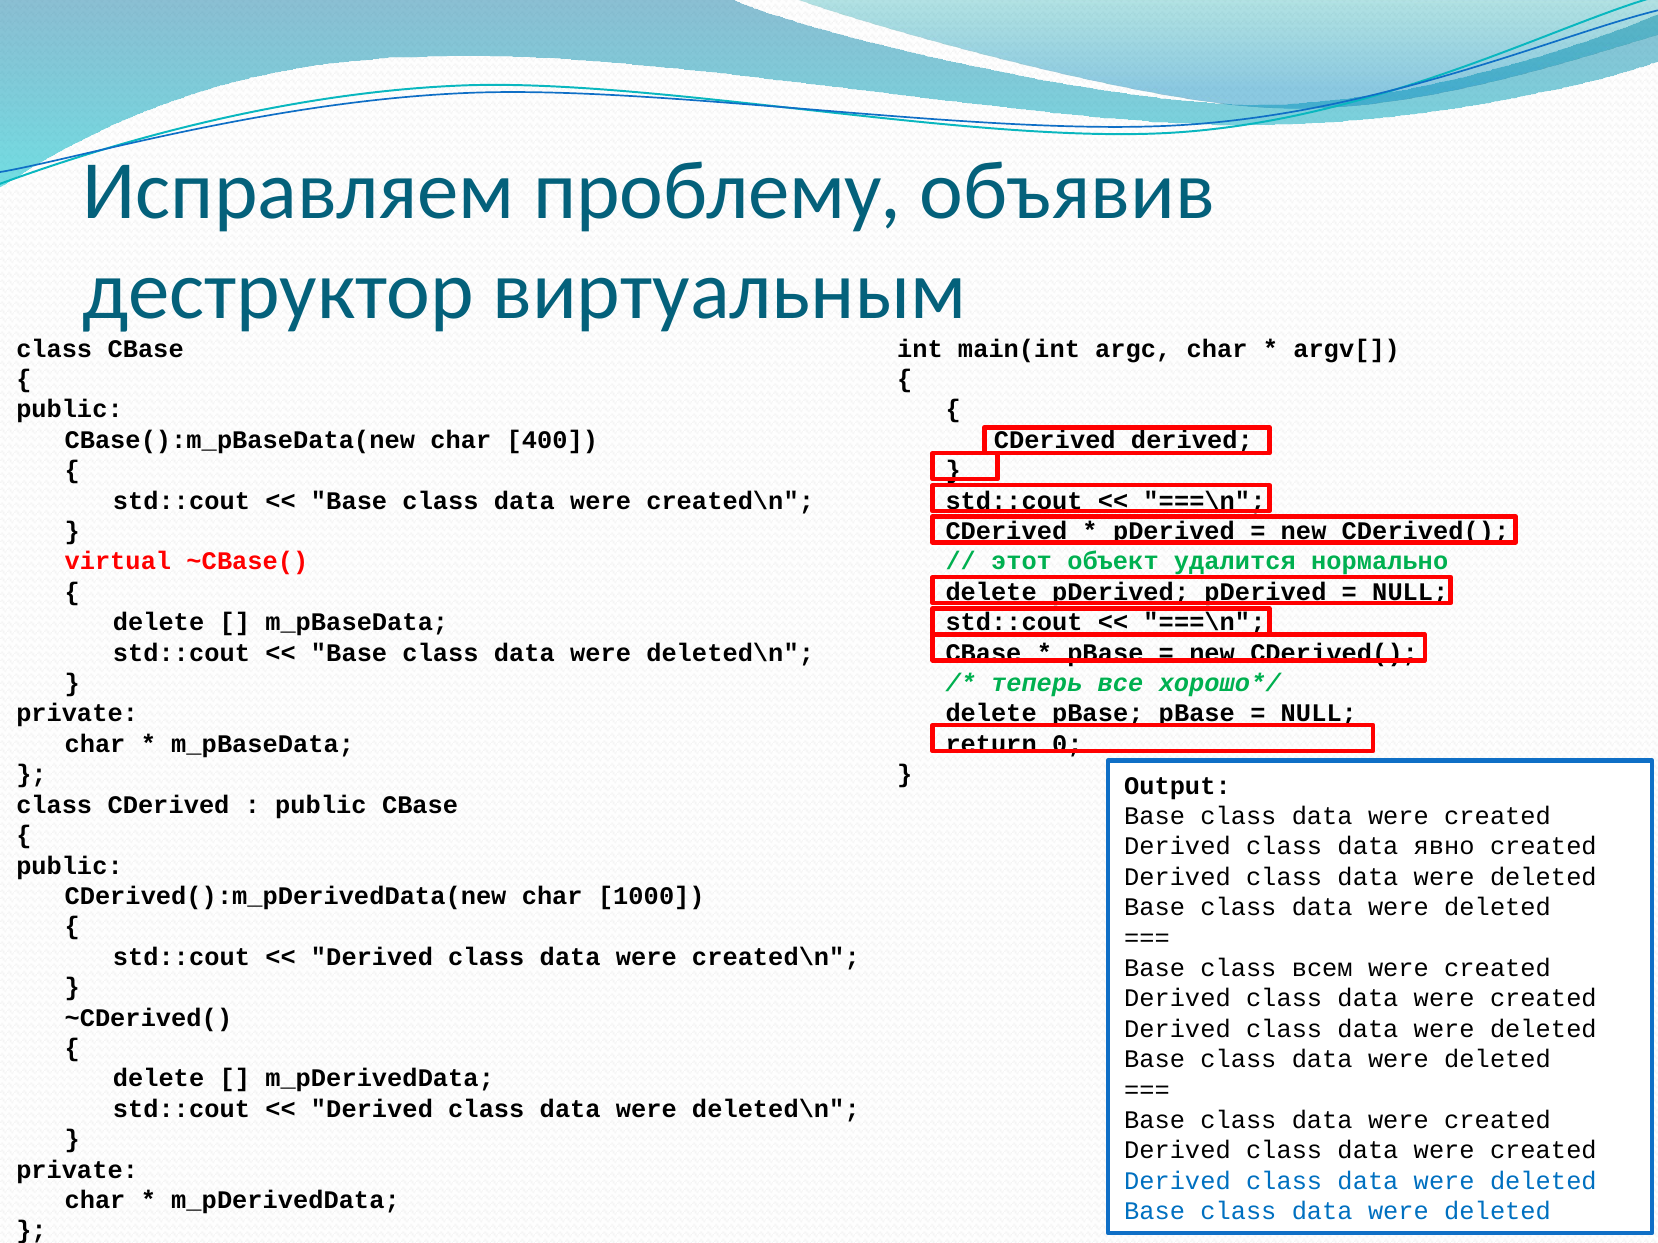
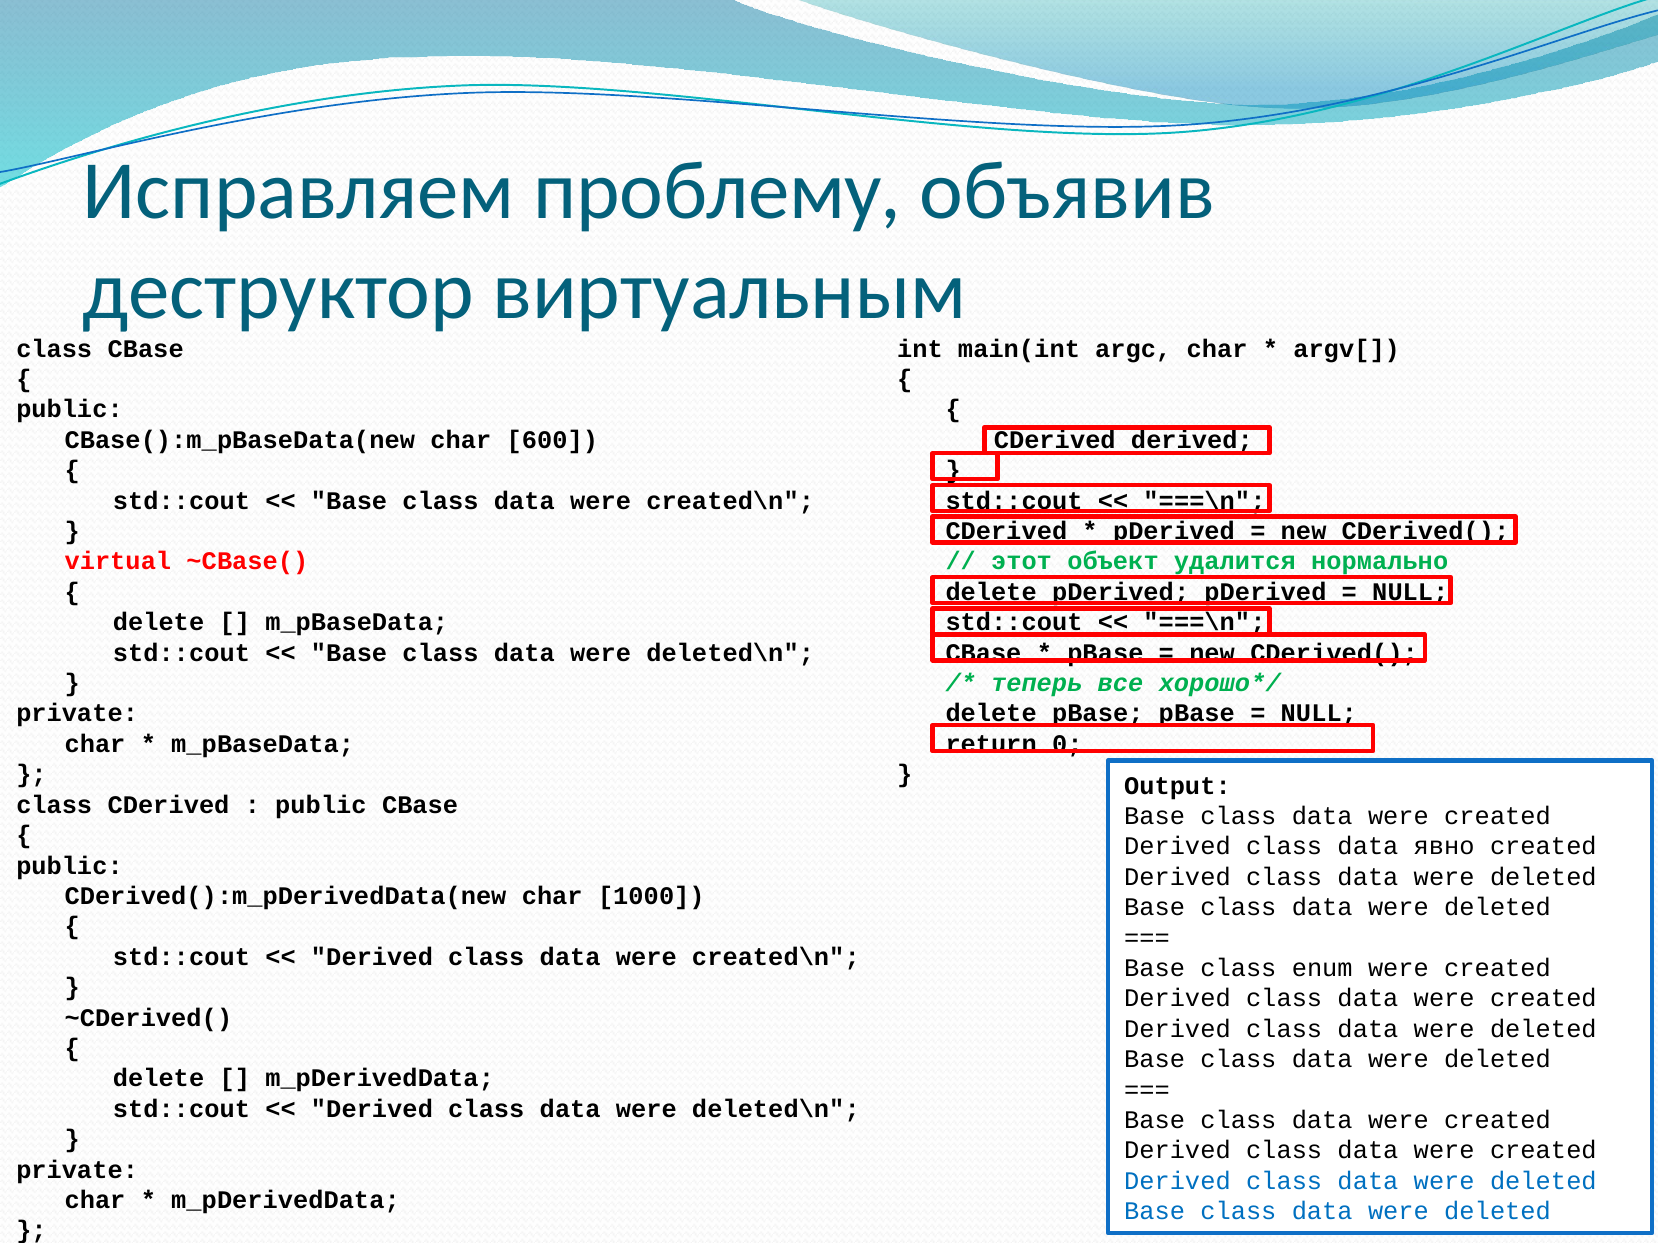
400: 400 -> 600 (552, 440)
всем: всем -> enum (1322, 969)
